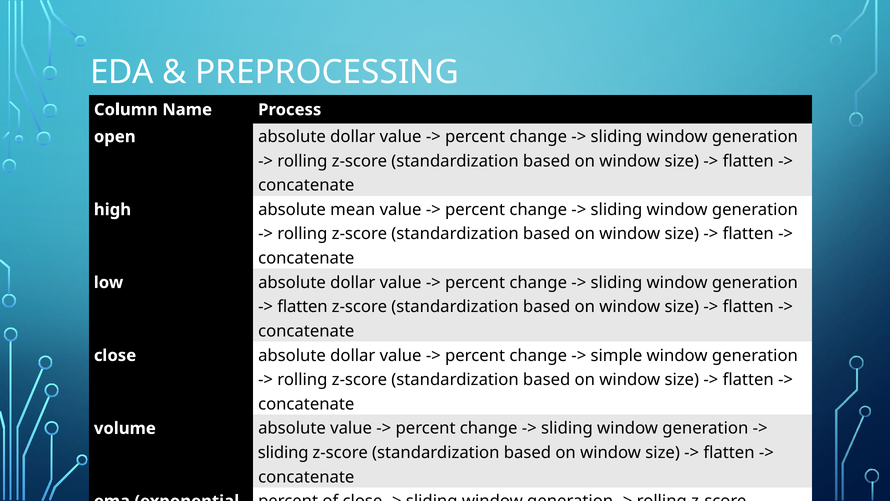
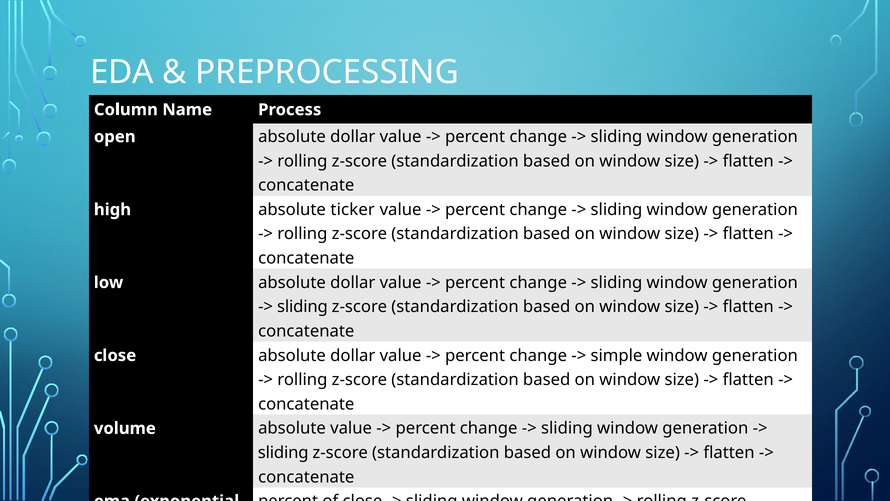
mean: mean -> ticker (353, 210)
flatten: flatten -> sliding (302, 307)
